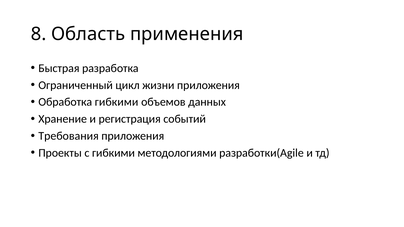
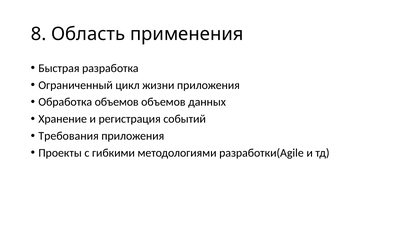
Обработка гибкими: гибкими -> объемов (117, 102)
